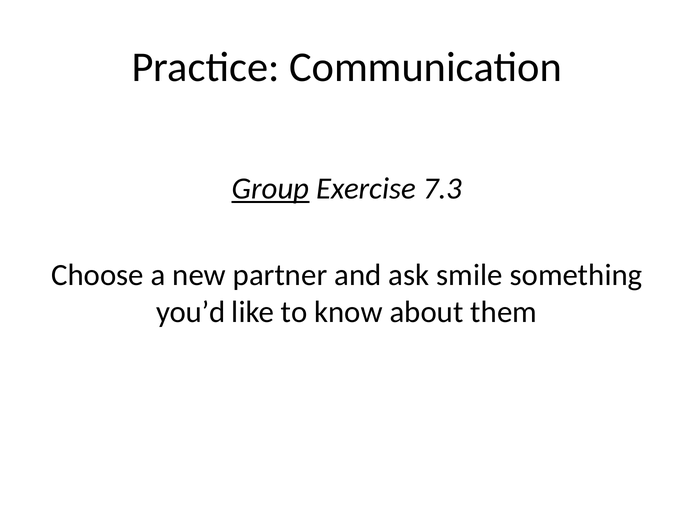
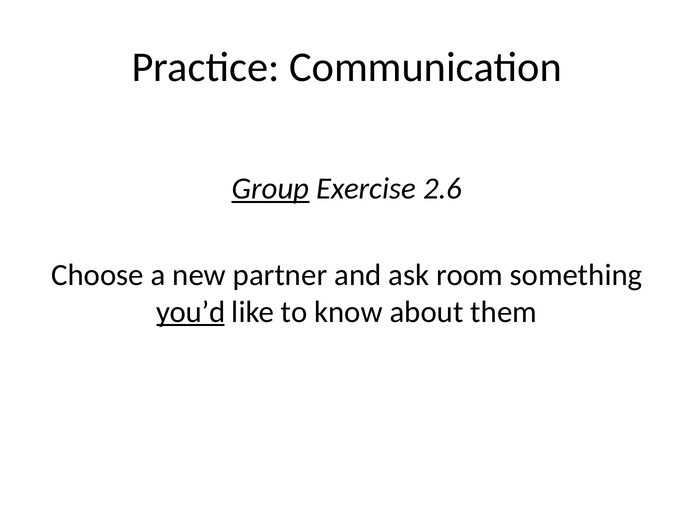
7.3: 7.3 -> 2.6 (443, 189)
smile: smile -> room (470, 275)
you’d underline: none -> present (191, 312)
